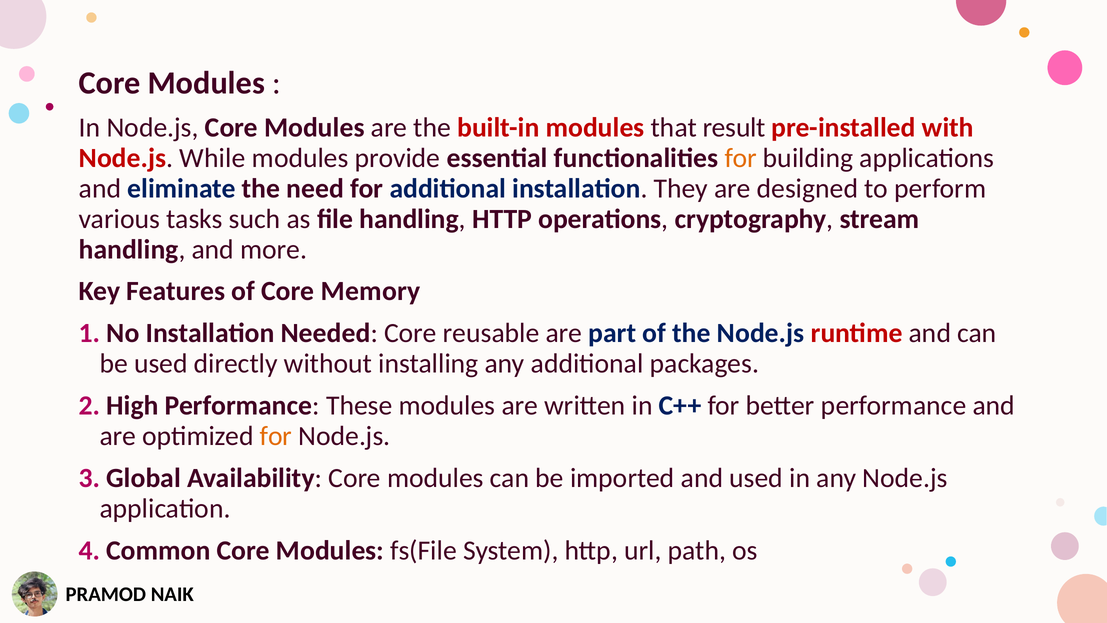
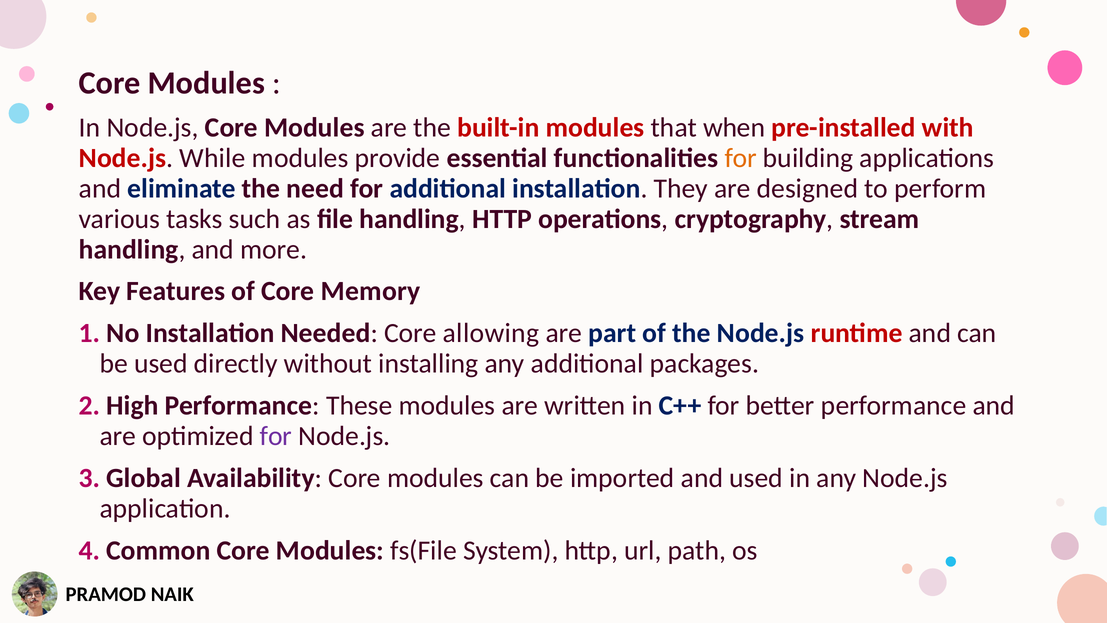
result: result -> when (734, 128)
reusable: reusable -> allowing (491, 333)
for colour: orange -> purple (276, 436)
